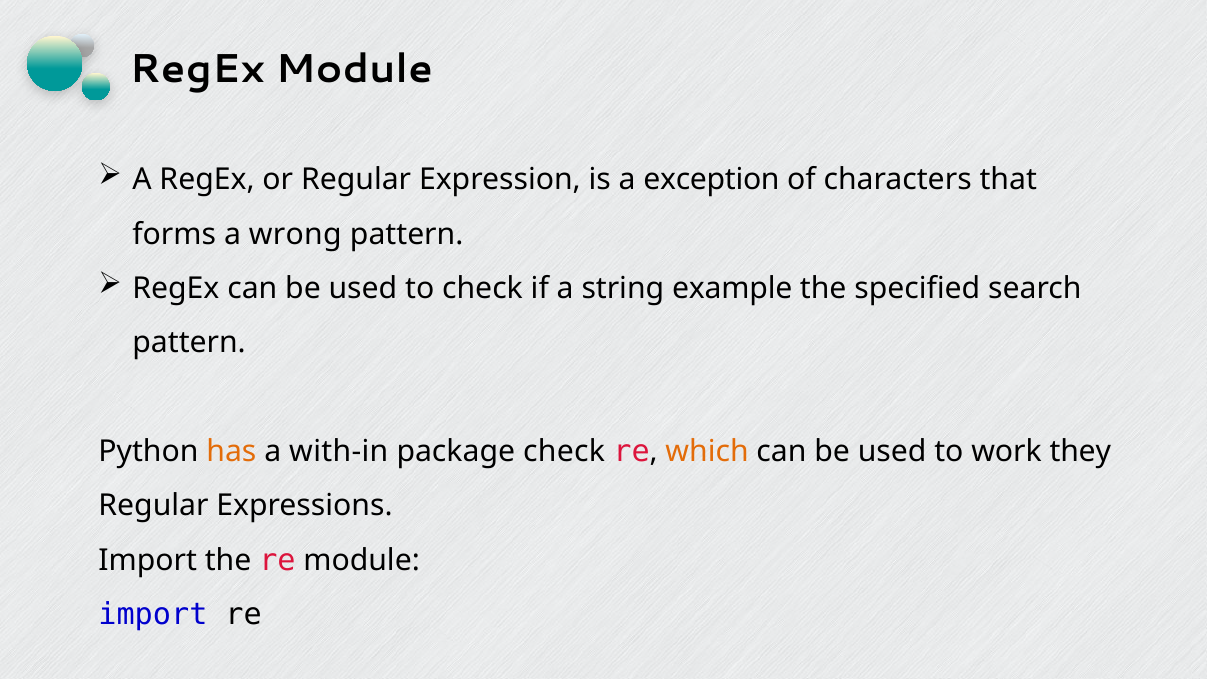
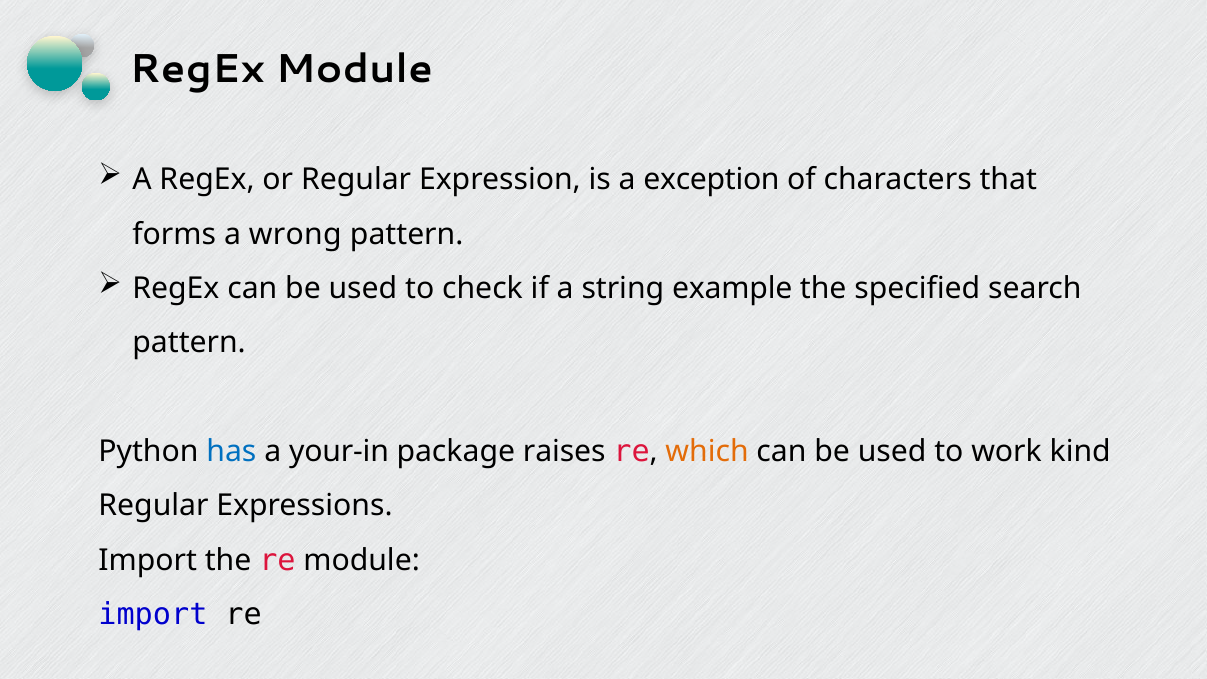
has colour: orange -> blue (231, 451)
with-in: with-in -> your-in (339, 451)
package check: check -> raises (564, 451)
they: they -> kind (1080, 451)
